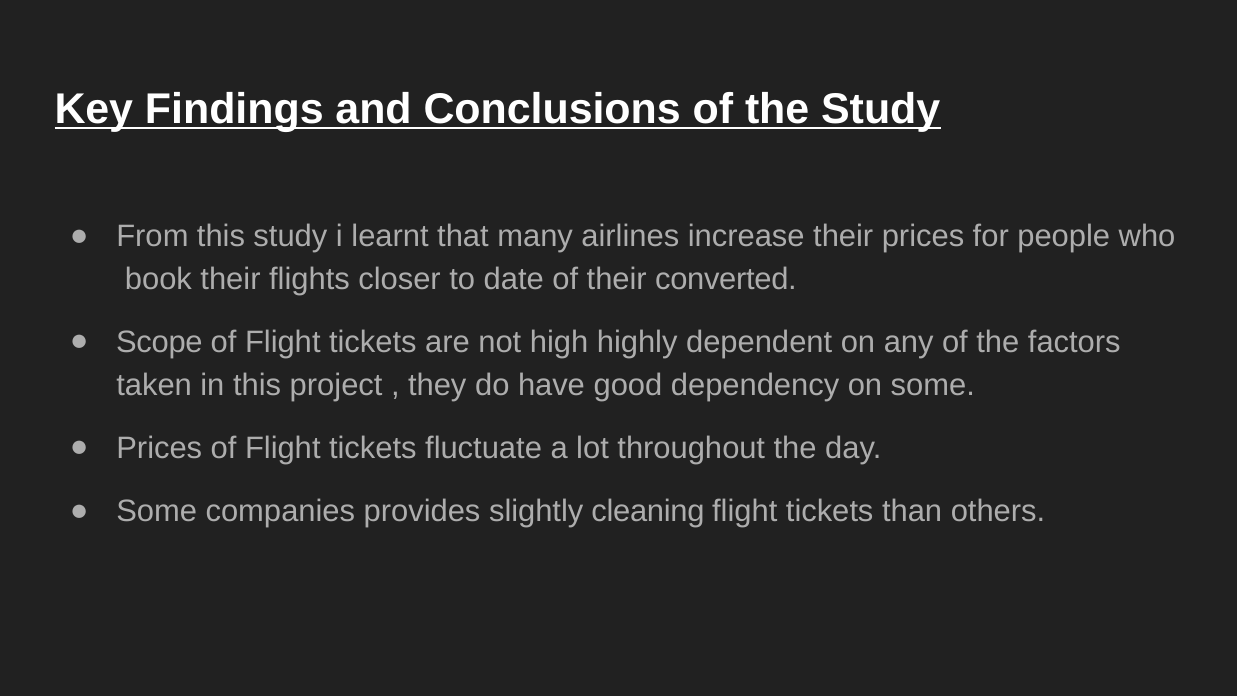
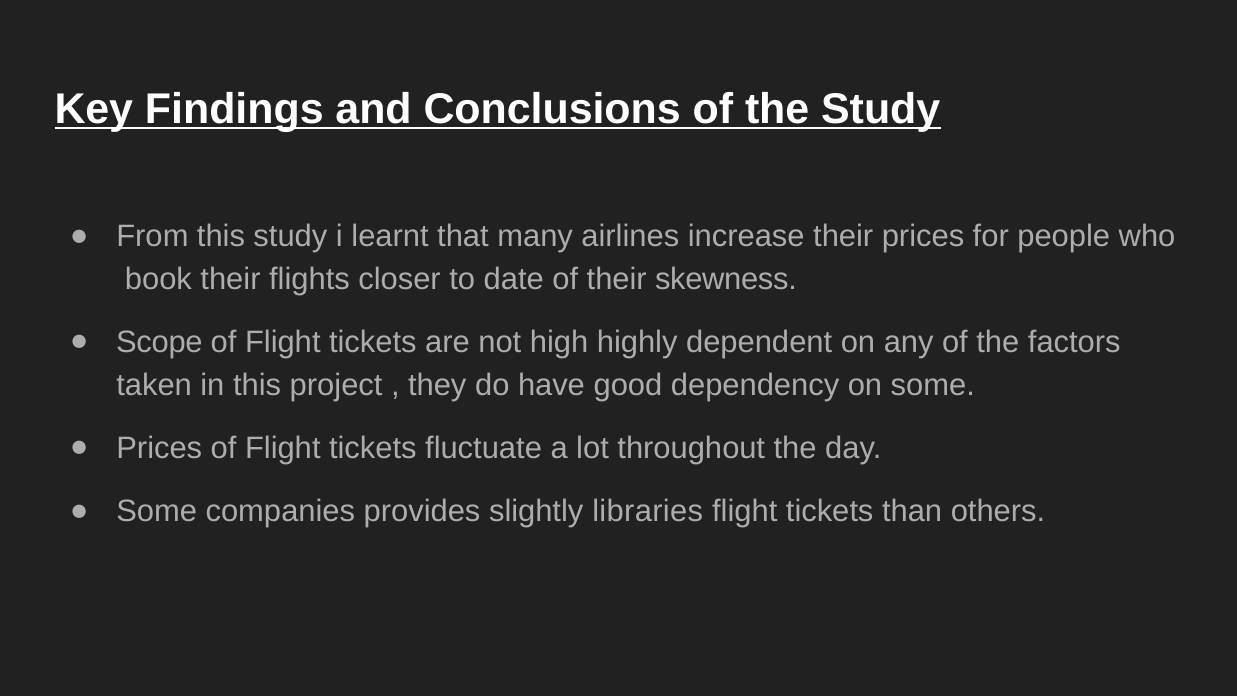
converted: converted -> skewness (726, 279)
cleaning: cleaning -> libraries (648, 512)
